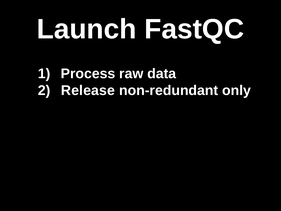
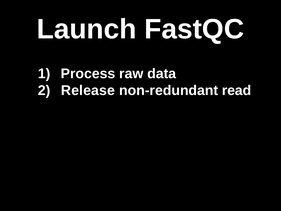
only: only -> read (237, 90)
